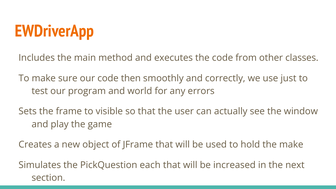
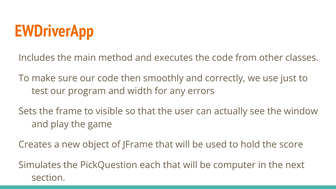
world: world -> width (140, 91)
the make: make -> score (291, 145)
increased: increased -> computer (234, 165)
